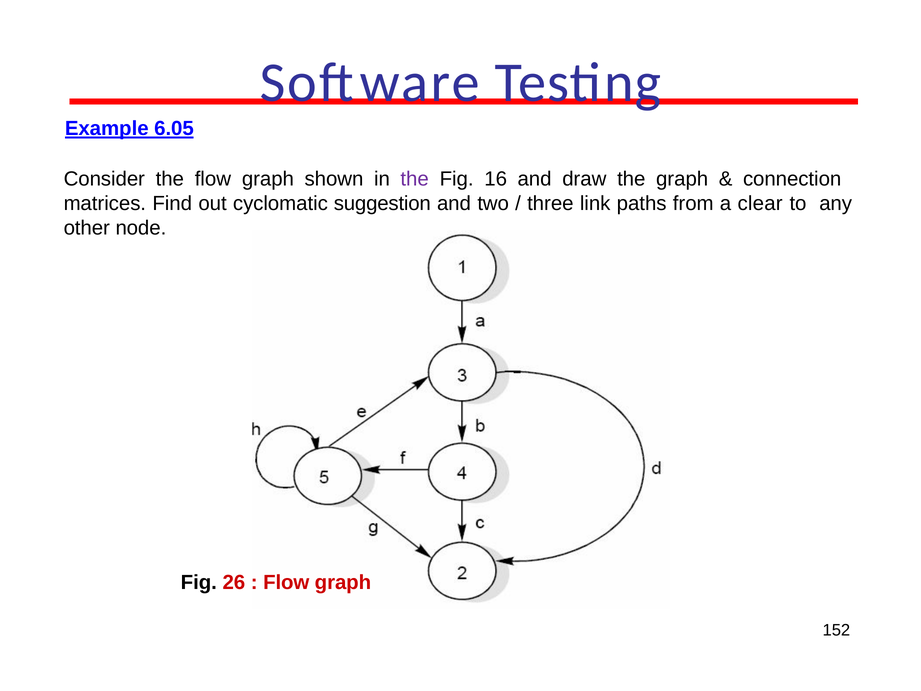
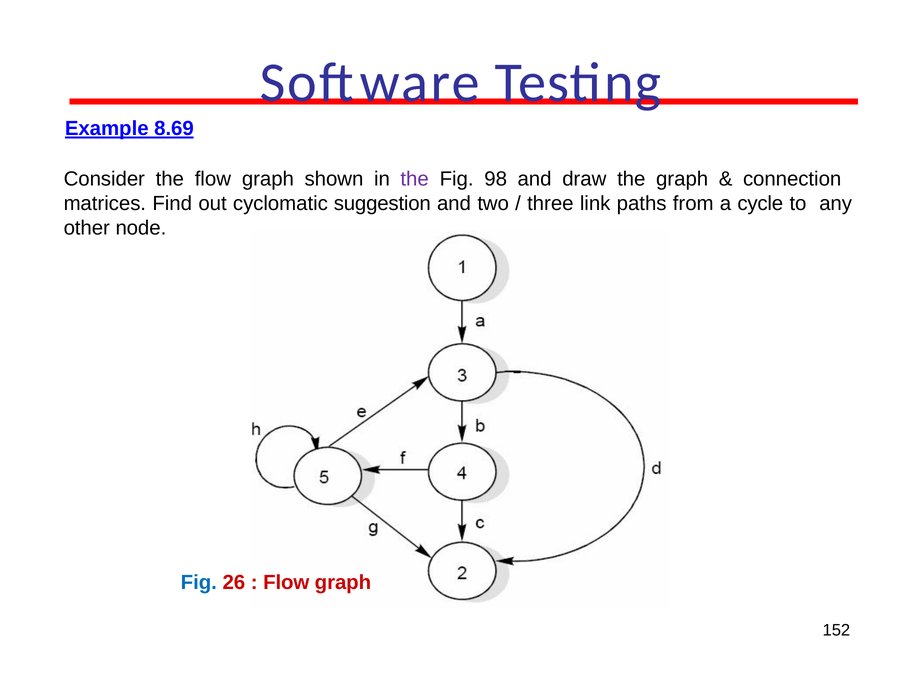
6.05: 6.05 -> 8.69 (174, 128)
16: 16 -> 98 (496, 179)
clear: clear -> cycle (760, 203)
Fig colour: black -> blue (199, 582)
